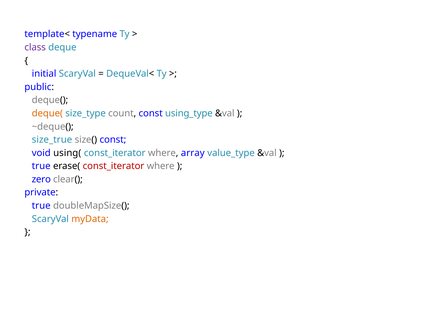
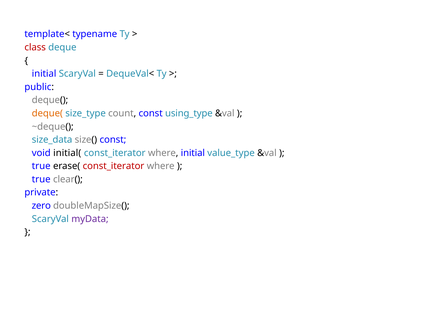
class colour: purple -> red (35, 47)
size_true: size_true -> size_data (52, 140)
using(: using( -> initial( (67, 153)
where array: array -> initial (193, 153)
zero: zero -> true (41, 179)
true: true -> zero (41, 206)
myData colour: orange -> purple (90, 219)
